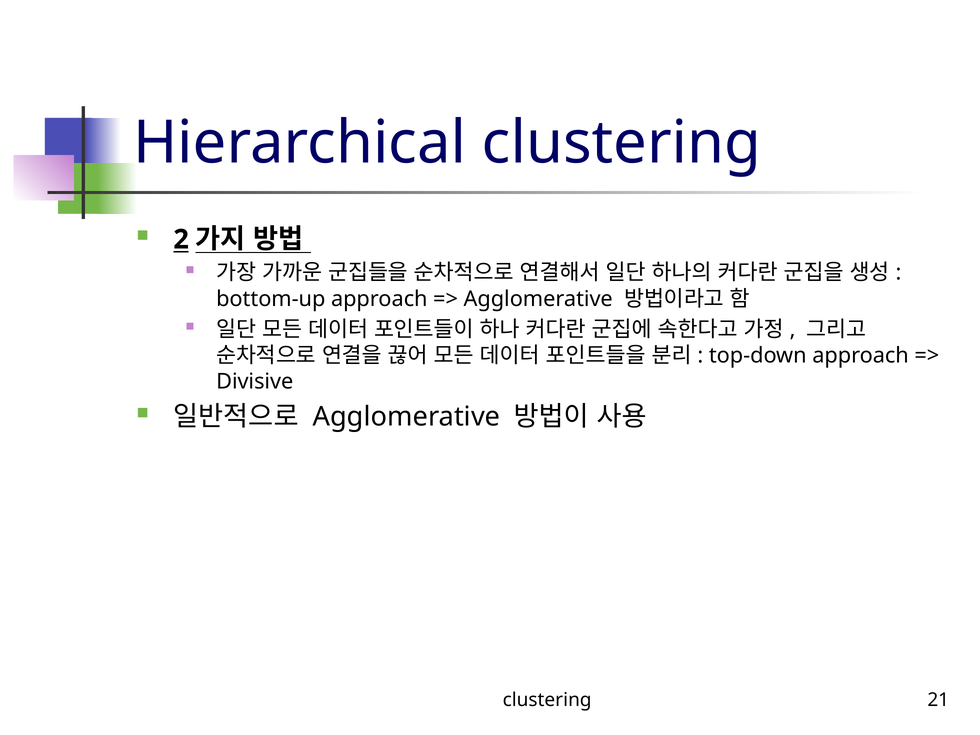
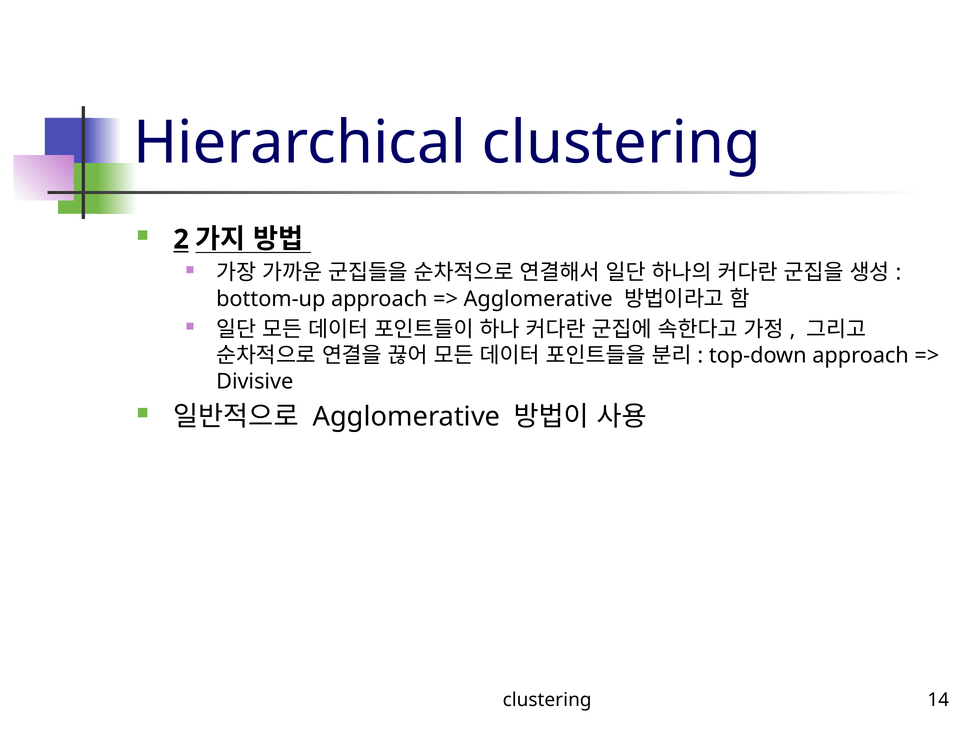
21: 21 -> 14 (938, 700)
